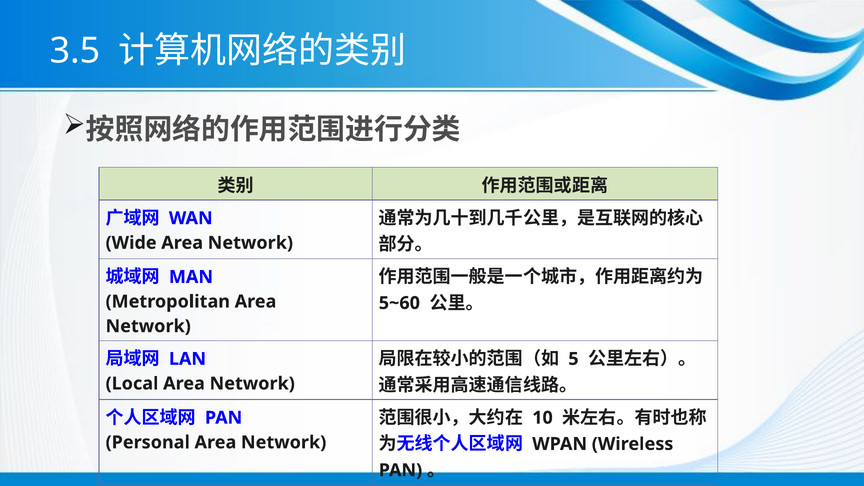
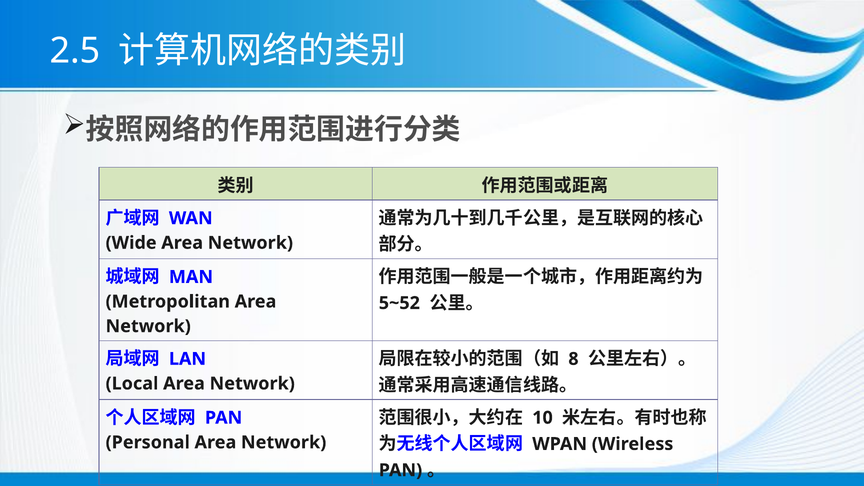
3.5: 3.5 -> 2.5 (75, 51)
5~60: 5~60 -> 5~52 (399, 303)
5: 5 -> 8 (573, 359)
